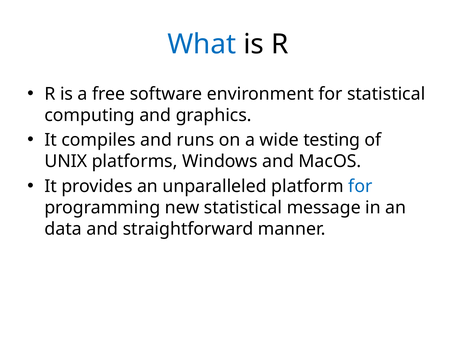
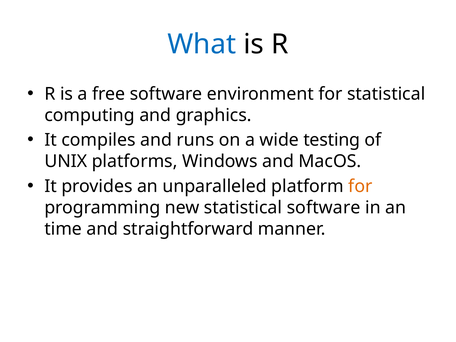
for colour: blue -> orange (360, 186)
statistical message: message -> software (324, 208)
data: data -> time (63, 229)
